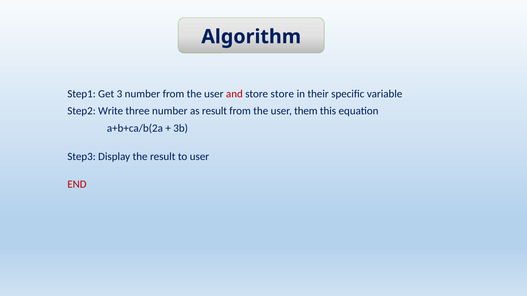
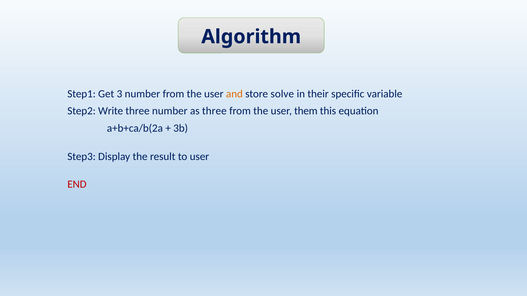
and colour: red -> orange (234, 94)
store store: store -> solve (282, 94)
as result: result -> three (214, 111)
